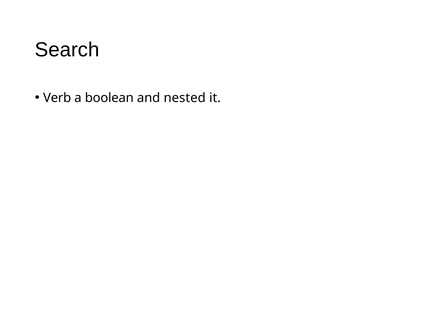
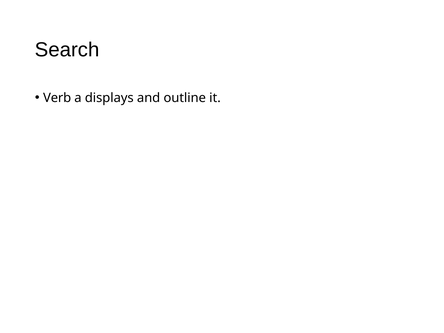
boolean: boolean -> displays (109, 98)
nested: nested -> outline (185, 98)
